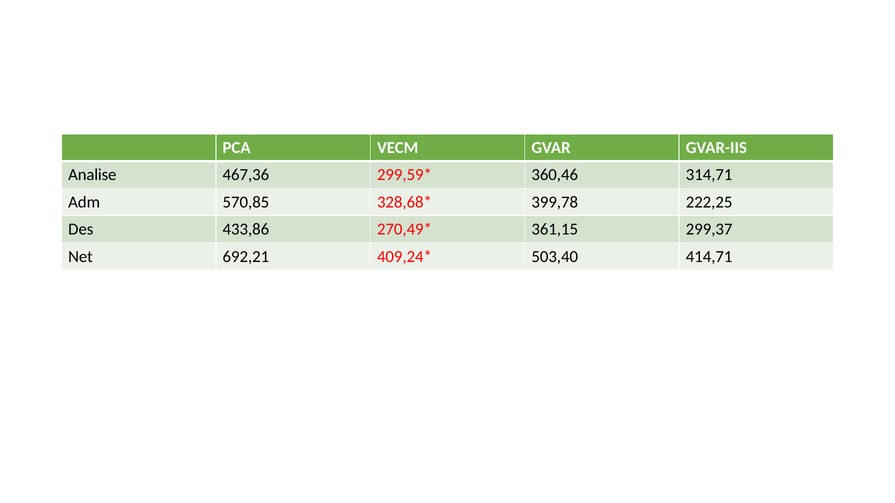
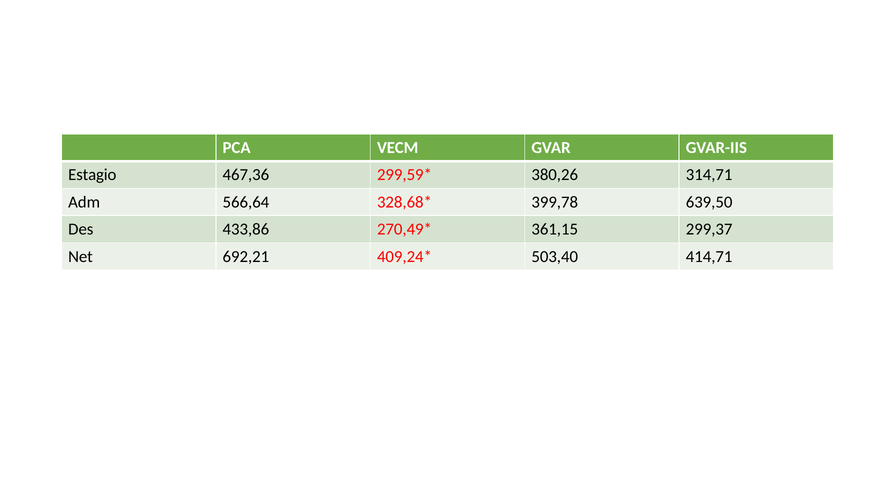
Analise: Analise -> Estagio (92, 175)
360,46: 360,46 -> 380,26 (555, 175)
570,85: 570,85 -> 566,64 (246, 202)
222,25: 222,25 -> 639,50 (709, 202)
